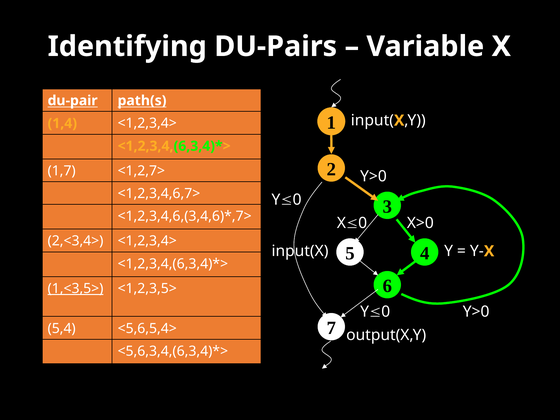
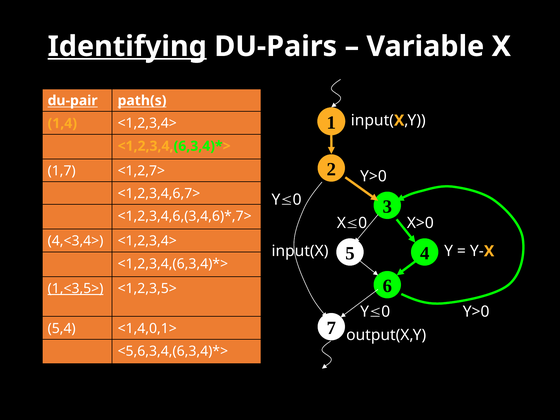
Identifying underline: none -> present (127, 46)
2,<3,4>: 2,<3,4> -> 4,<3,4> (76, 241)
<5,6,5,4>: <5,6,5,4> -> <1,4,0,1> (147, 328)
